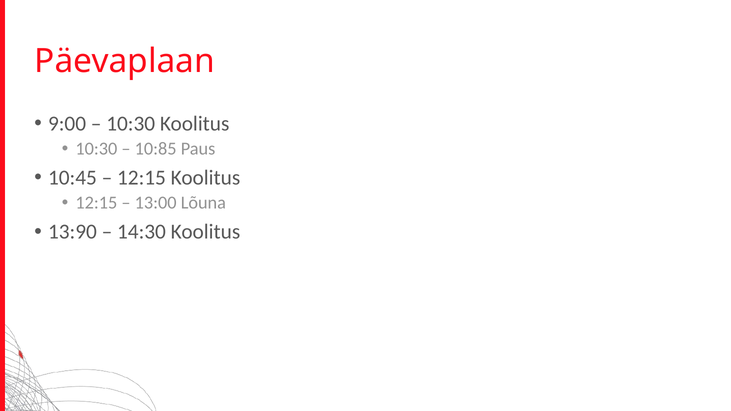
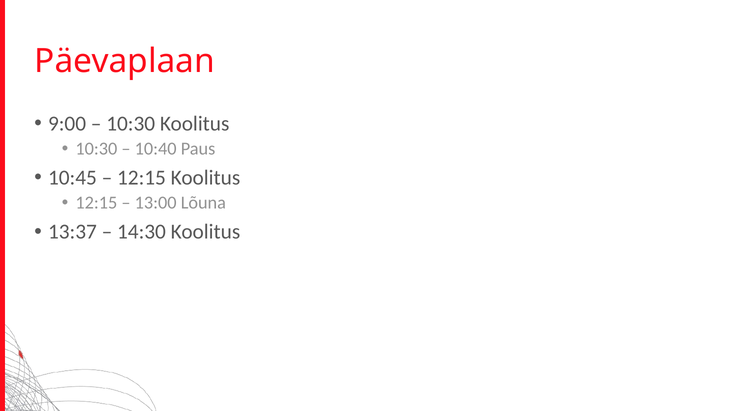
10:85: 10:85 -> 10:40 (156, 149)
13:90: 13:90 -> 13:37 (72, 232)
